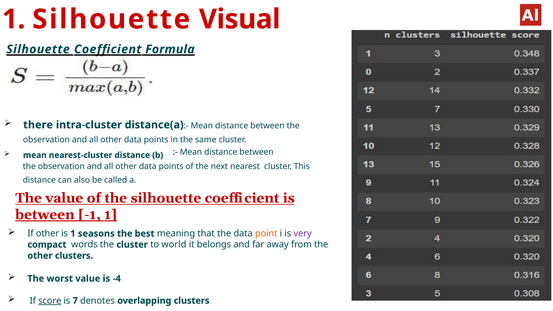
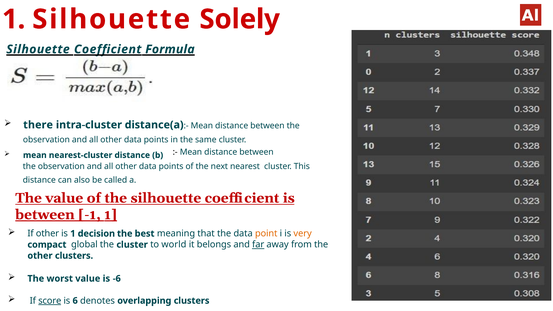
Visual: Visual -> Solely (240, 19)
seasons: seasons -> decision (96, 234)
very colour: purple -> orange (303, 234)
words: words -> global (84, 245)
far underline: none -> present (258, 245)
-4: -4 -> -6 (117, 279)
7: 7 -> 6 (75, 301)
